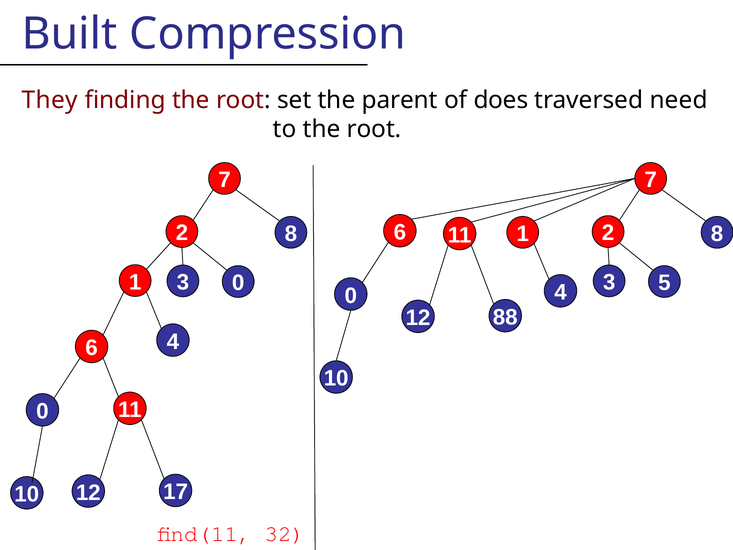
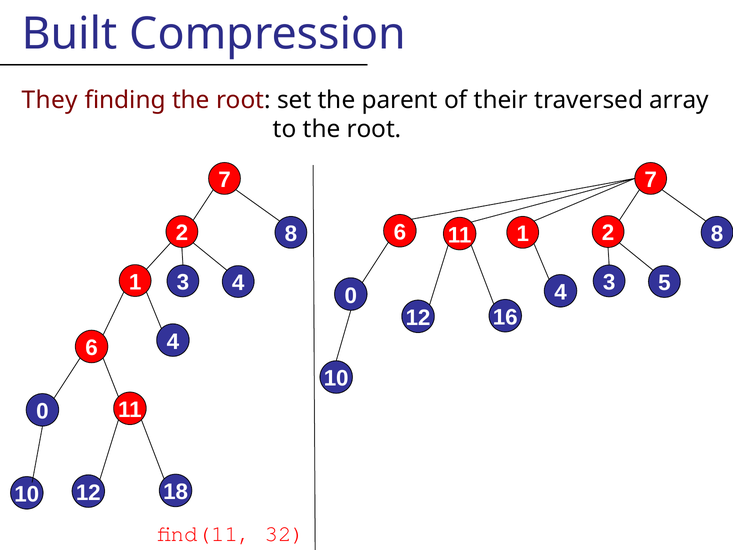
does: does -> their (501, 100)
need: need -> array (679, 100)
1 0: 0 -> 4 (238, 283)
88: 88 -> 16 (505, 317)
17: 17 -> 18 (176, 492)
